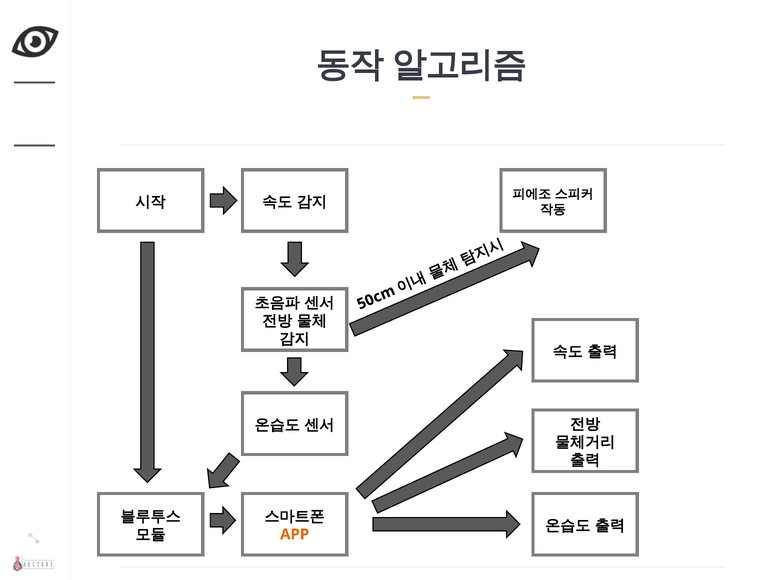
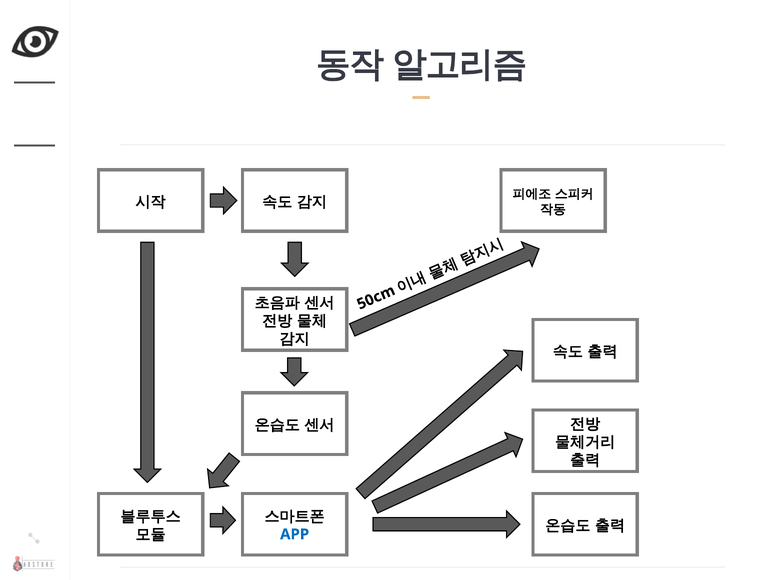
APP colour: orange -> blue (295, 534)
